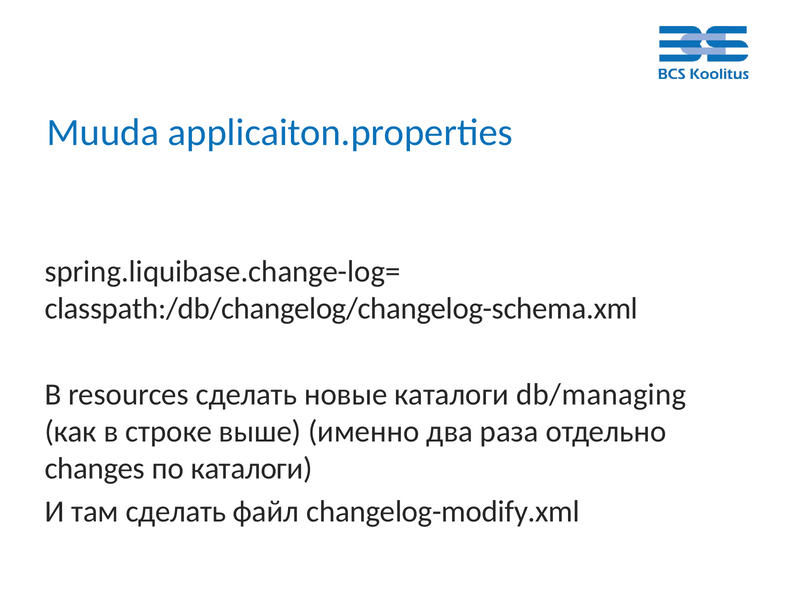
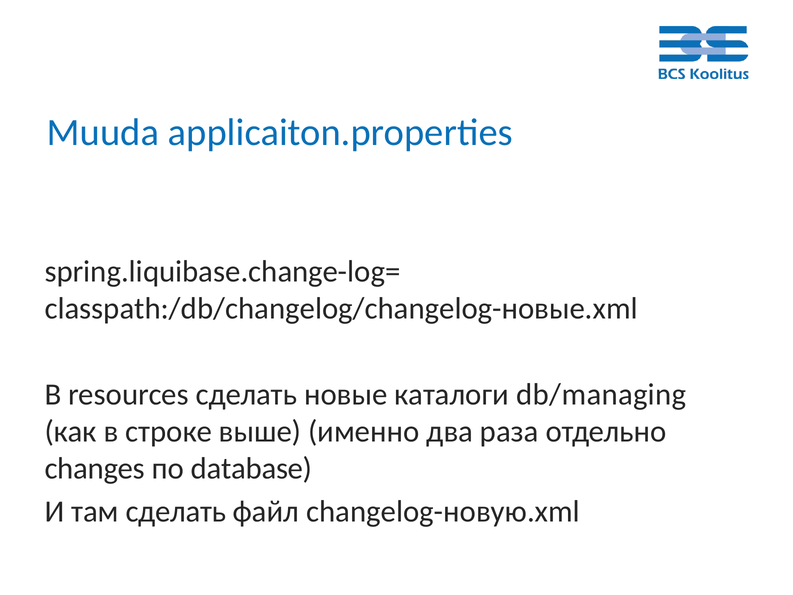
classpath:/db/changelog/changelog-schema.xml: classpath:/db/changelog/changelog-schema.xml -> classpath:/db/changelog/changelog-новые.xml (341, 308)
по каталоги: каталоги -> database (252, 468)
changelog-modify.xml: changelog-modify.xml -> changelog-новую.xml (443, 512)
